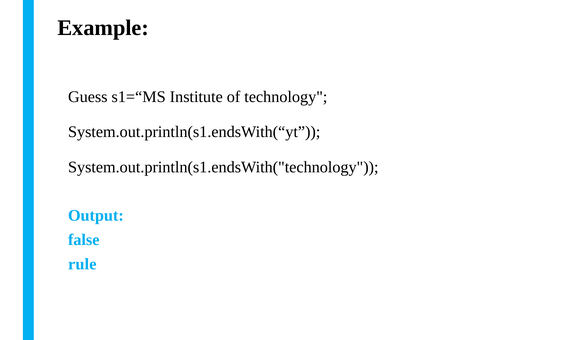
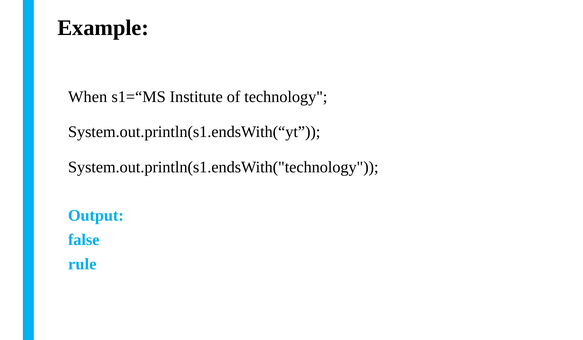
Guess: Guess -> When (88, 97)
